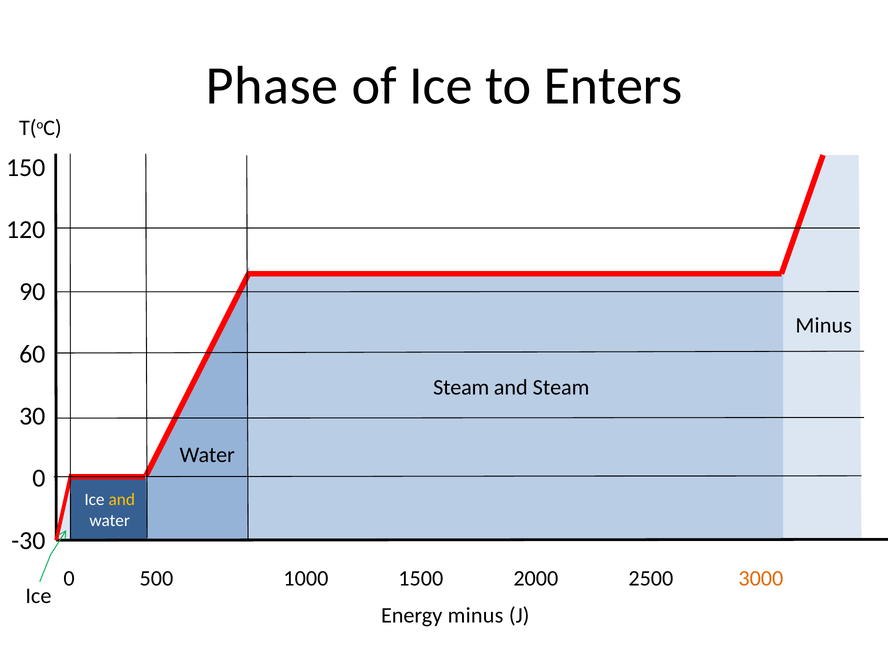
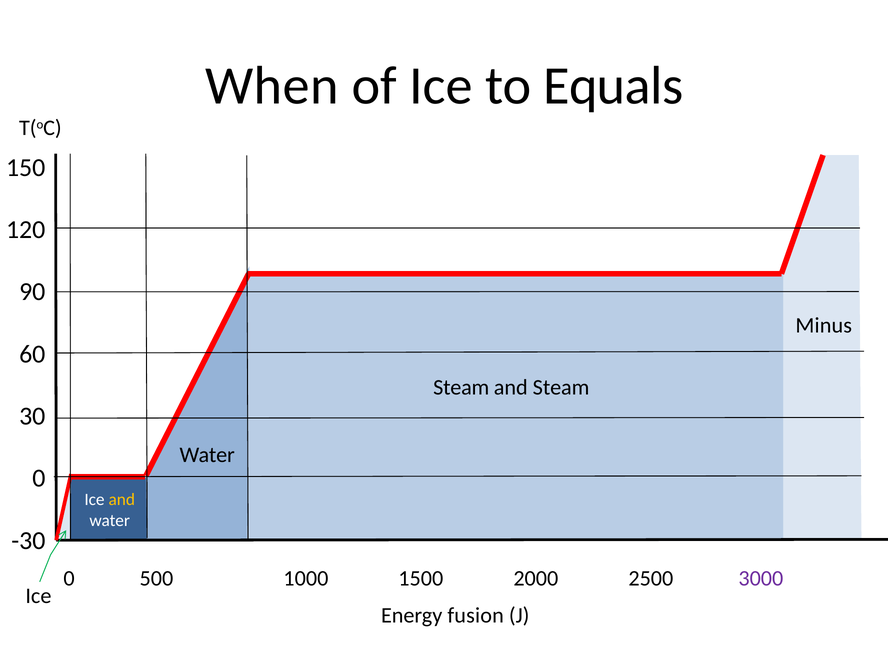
Phase: Phase -> When (272, 86)
Enters: Enters -> Equals (613, 86)
3000 colour: orange -> purple (761, 579)
Energy minus: minus -> fusion (476, 616)
